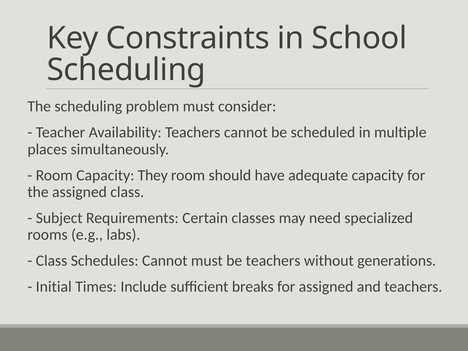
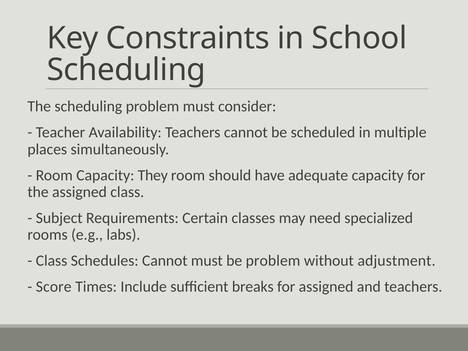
be teachers: teachers -> problem (273, 261)
generations: generations -> adjustment (397, 261)
Initial: Initial -> Score (54, 287)
